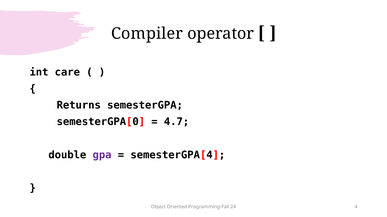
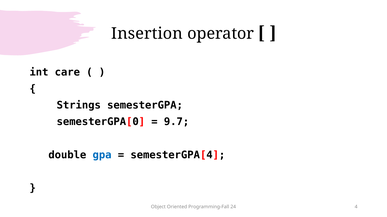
Compiler: Compiler -> Insertion (147, 34)
Returns: Returns -> Strings (79, 106)
4.7: 4.7 -> 9.7 (177, 122)
gpa colour: purple -> blue (102, 155)
